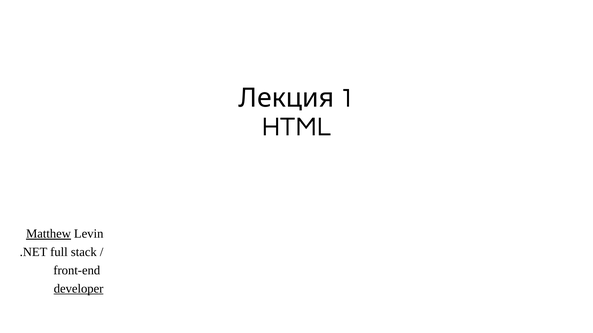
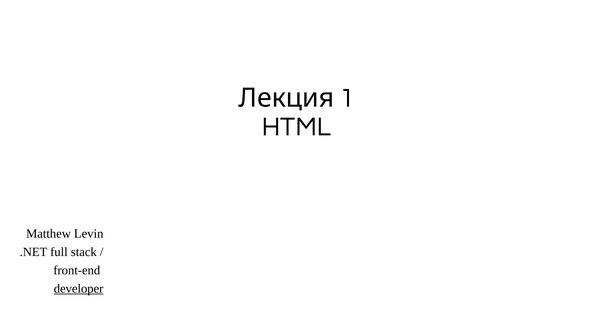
Matthew underline: present -> none (48, 234)
